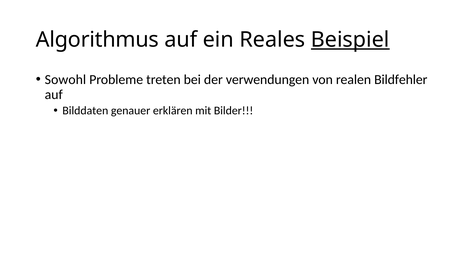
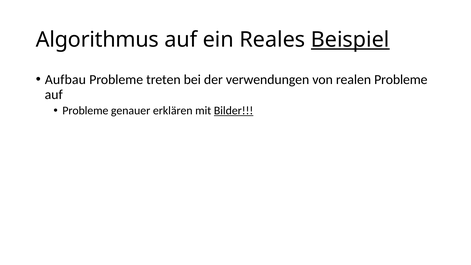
Sowohl: Sowohl -> Aufbau (65, 80)
realen Bildfehler: Bildfehler -> Probleme (401, 80)
Bilddaten: Bilddaten -> Probleme (85, 111)
Bilder underline: none -> present (234, 111)
